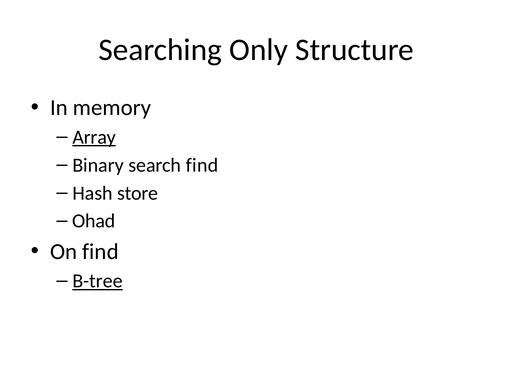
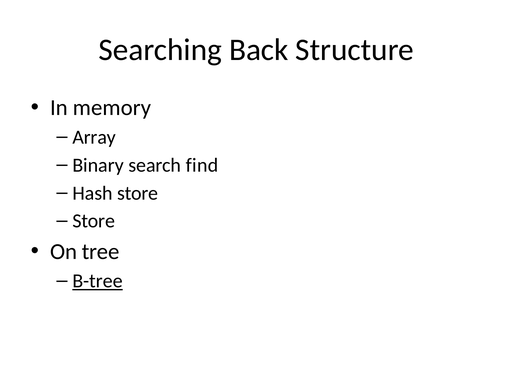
Only: Only -> Back (259, 50)
Array underline: present -> none (94, 137)
Ohad: Ohad -> Store (94, 221)
On find: find -> tree (101, 251)
